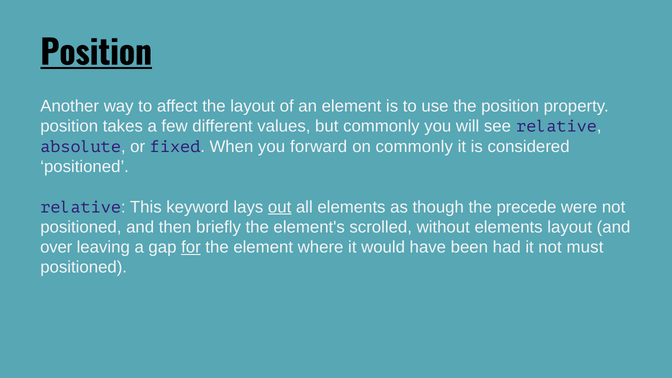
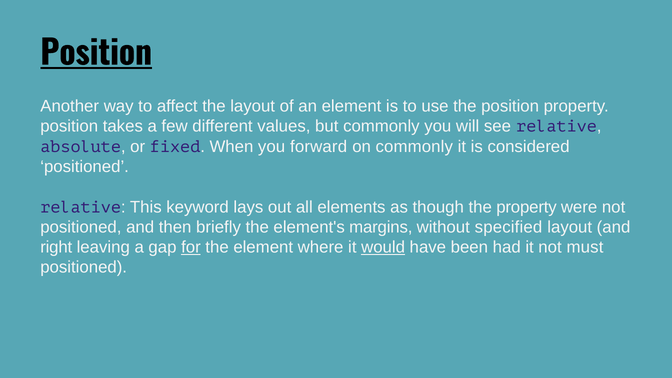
out underline: present -> none (280, 207)
the precede: precede -> property (526, 207)
scrolled: scrolled -> margins (381, 227)
without elements: elements -> specified (509, 227)
over: over -> right (56, 247)
would underline: none -> present (383, 247)
